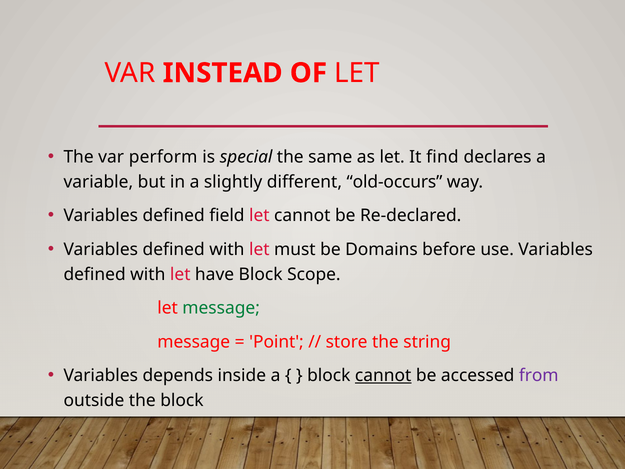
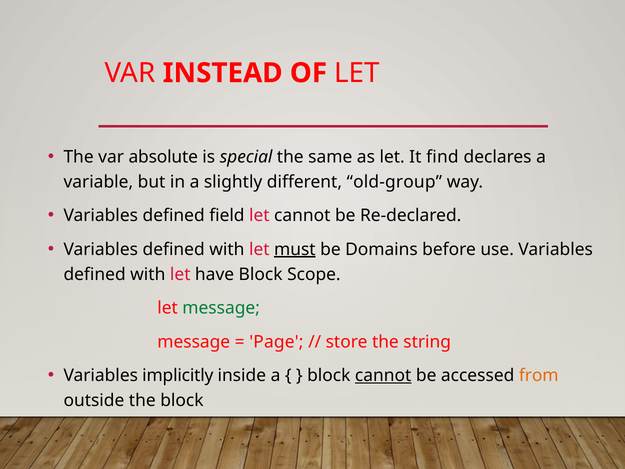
perform: perform -> absolute (163, 157)
old-occurs: old-occurs -> old-group (394, 182)
must underline: none -> present (295, 249)
Point: Point -> Page (276, 342)
depends: depends -> implicitly (178, 375)
from colour: purple -> orange (539, 375)
